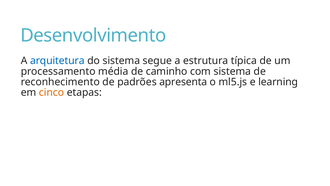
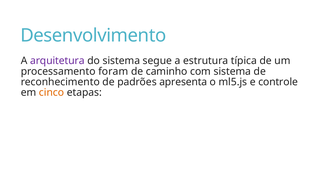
arquitetura colour: blue -> purple (57, 61)
média: média -> foram (113, 71)
learning: learning -> controle (278, 82)
